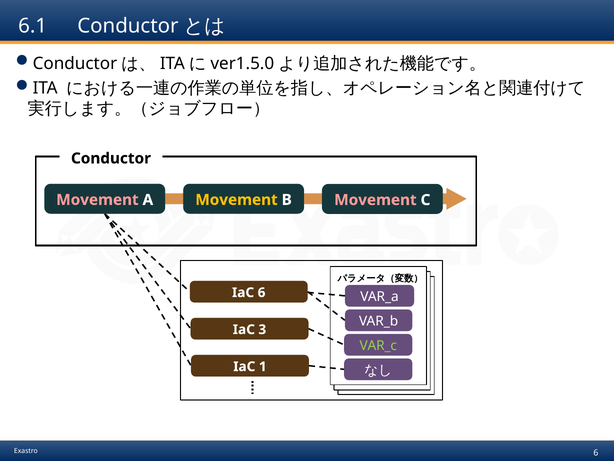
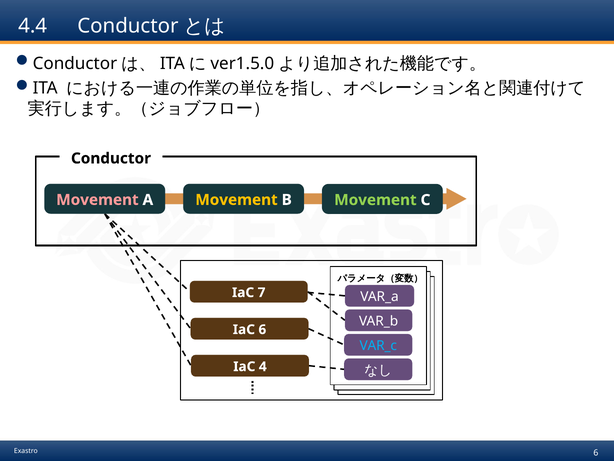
6.1: 6.1 -> 4.4 (33, 26)
Movement colour: pink -> light green (375, 200)
IaC 6: 6 -> 7 (262, 292)
IaC 3: 3 -> 6 (262, 329)
VAR_c colour: light green -> light blue (378, 345)
1: 1 -> 4 (263, 366)
